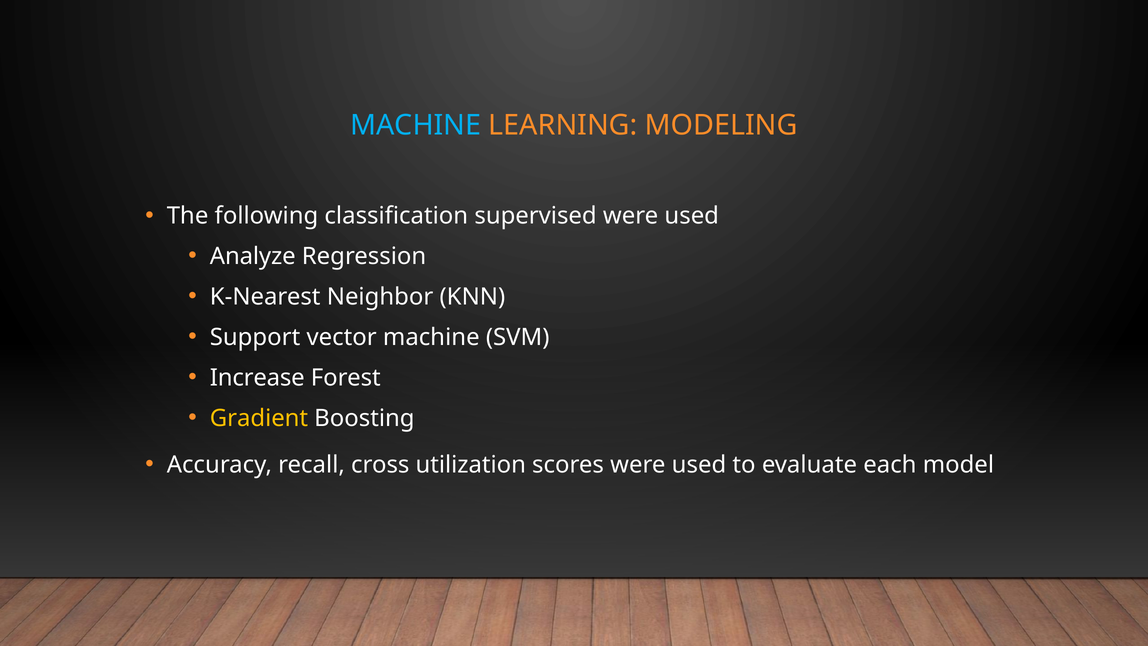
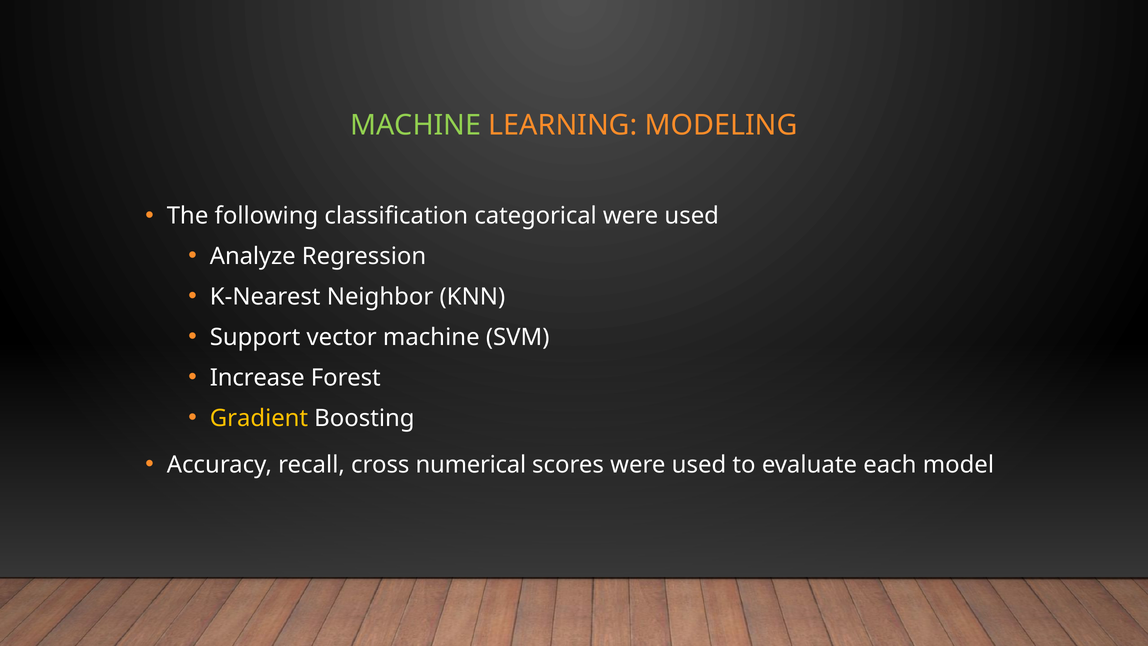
MACHINE colour: light blue -> light green (416, 125)
supervised: supervised -> categorical (536, 216)
utilization: utilization -> numerical (471, 465)
